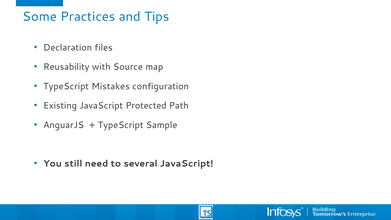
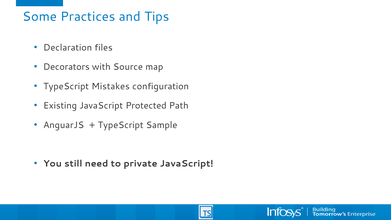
Reusability: Reusability -> Decorators (66, 67)
several: several -> private (140, 164)
